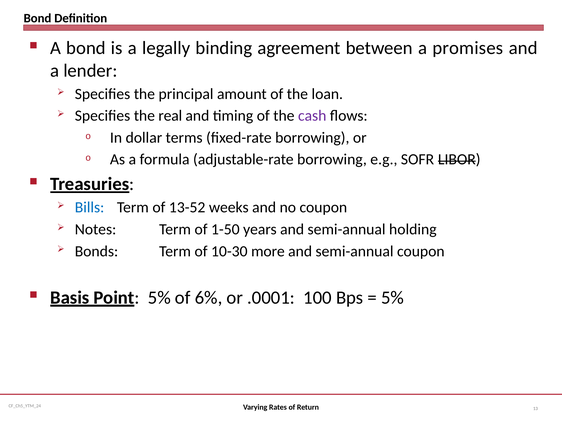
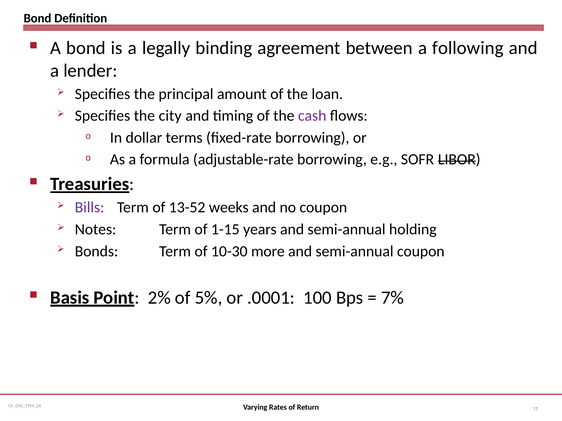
promises: promises -> following (468, 48)
real: real -> city (170, 116)
Bills colour: blue -> purple (90, 208)
1-50: 1-50 -> 1-15 (225, 230)
Point 5%: 5% -> 2% (159, 298)
6%: 6% -> 5% (209, 298)
5%: 5% -> 7% (393, 298)
